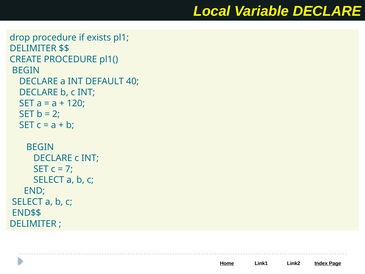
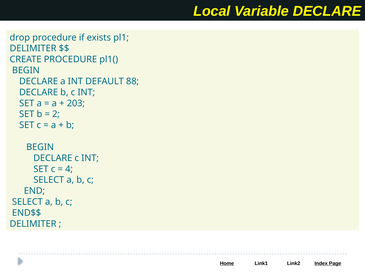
40: 40 -> 88 (133, 81)
120: 120 -> 203 (76, 103)
7: 7 -> 4 (69, 169)
